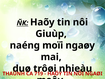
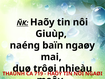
moïi: moïi -> baïn (53, 45)
